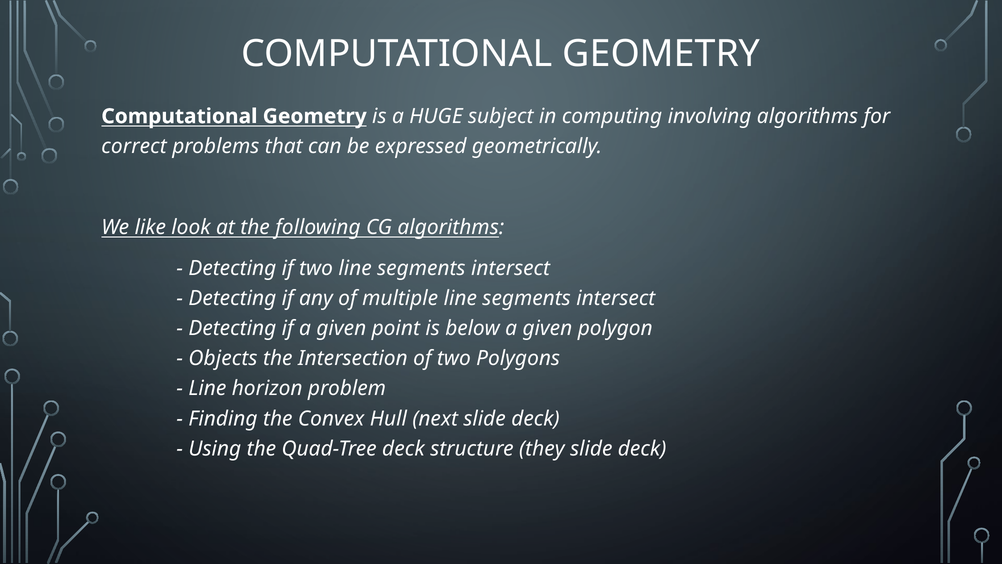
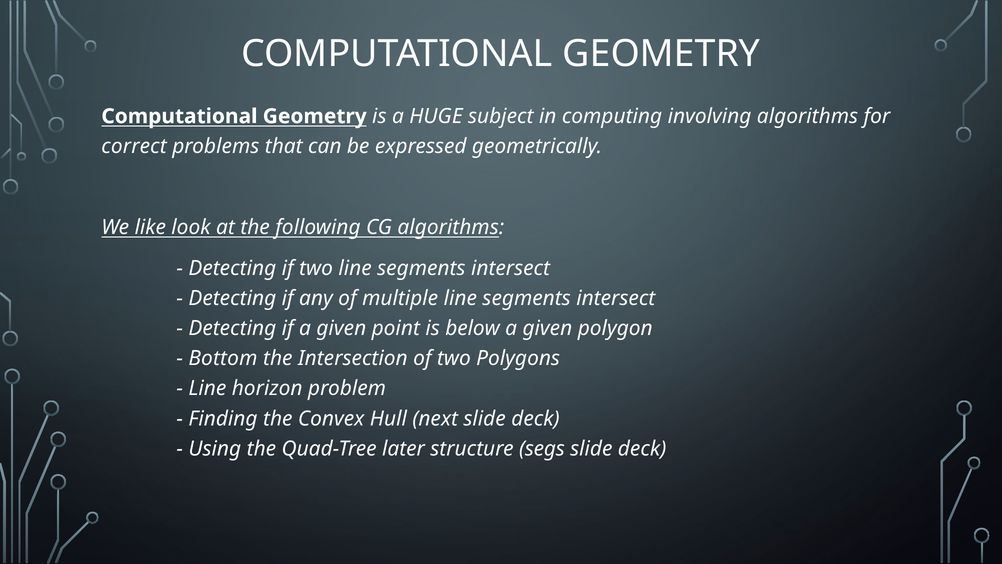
Objects: Objects -> Bottom (223, 358)
Quad-Tree deck: deck -> later (404, 448)
they: they -> segs (542, 448)
